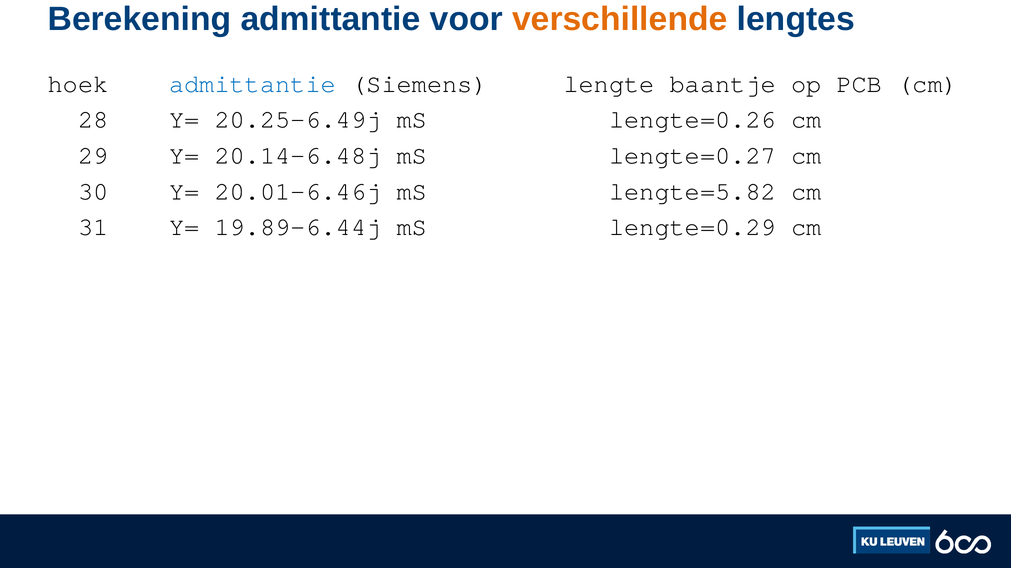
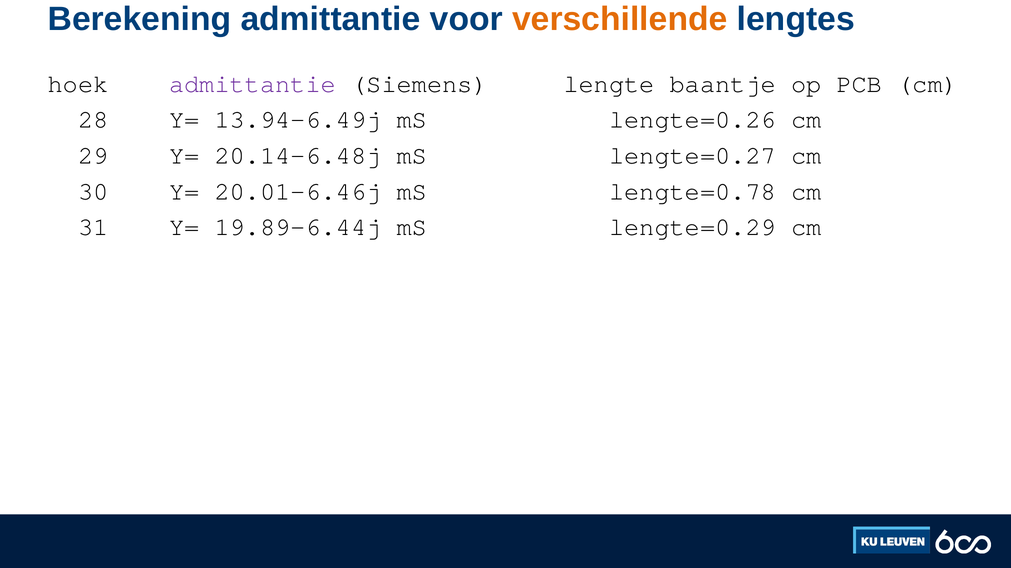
admittantie colour: blue -> purple (253, 84)
20.25-6.49j: 20.25-6.49j -> 13.94-6.49j (298, 120)
lengte=5.82: lengte=5.82 -> lengte=0.78 (692, 191)
